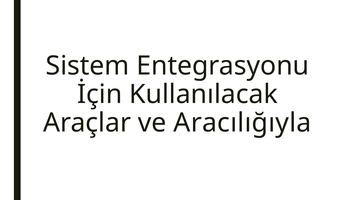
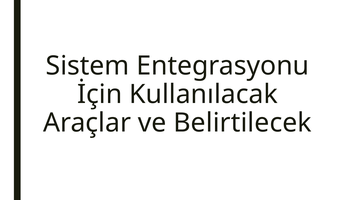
Aracılığıyla: Aracılığıyla -> Belirtilecek (243, 123)
